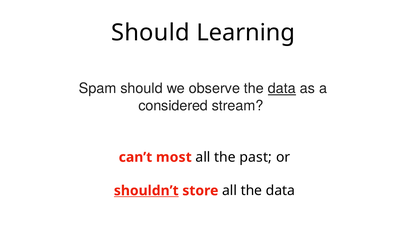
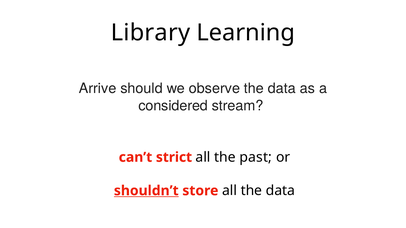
Should: Should -> Library (150, 33)
Spam: Spam -> Arrive (98, 89)
data underline: present -> none (282, 89)
most: most -> strict (174, 157)
